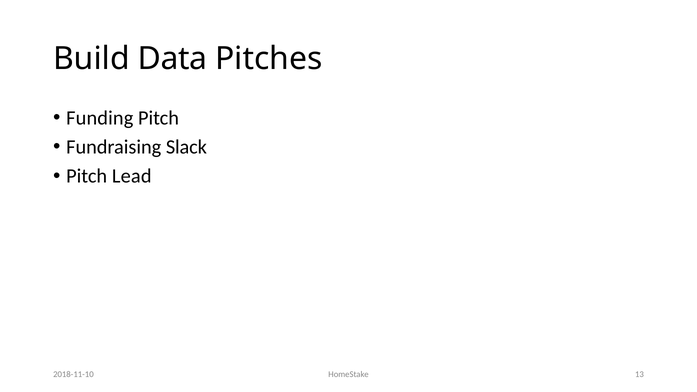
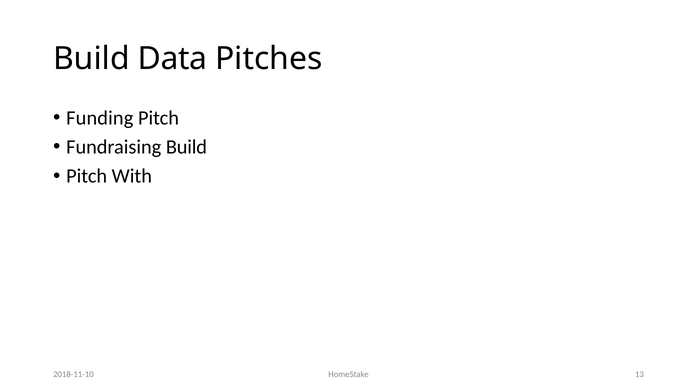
Fundraising Slack: Slack -> Build (186, 147)
Lead: Lead -> With (132, 176)
